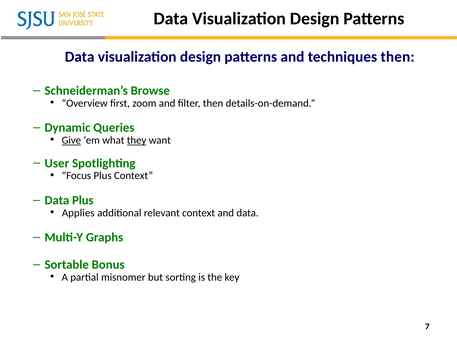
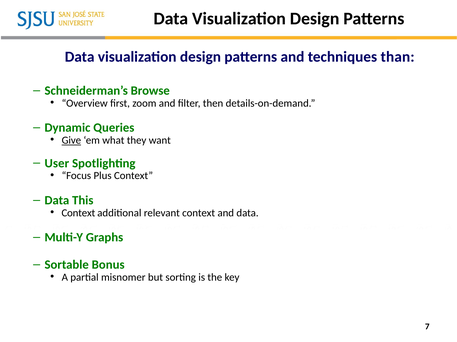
techniques then: then -> than (398, 57)
they underline: present -> none (137, 141)
Data Plus: Plus -> This (83, 201)
Applies: Applies -> Context (78, 213)
